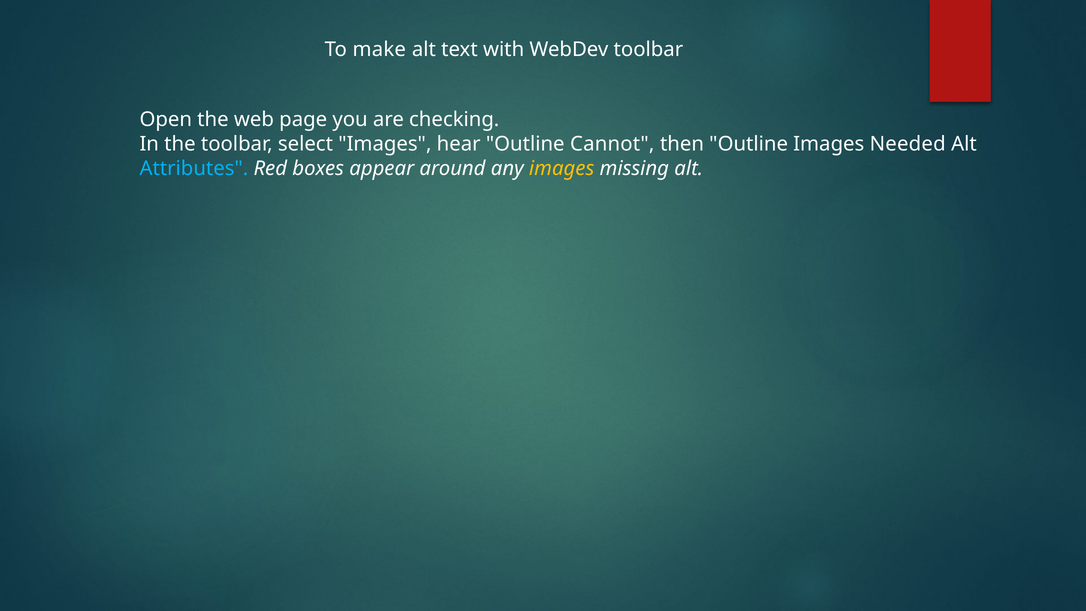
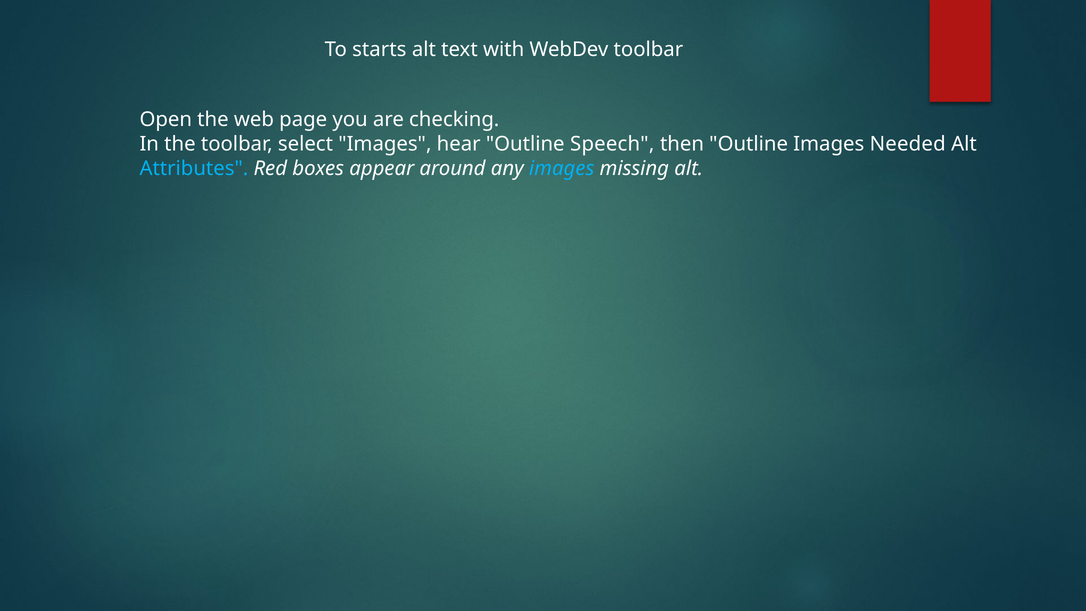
make: make -> starts (379, 50)
Cannot: Cannot -> Speech (612, 144)
images colour: yellow -> light blue (562, 169)
